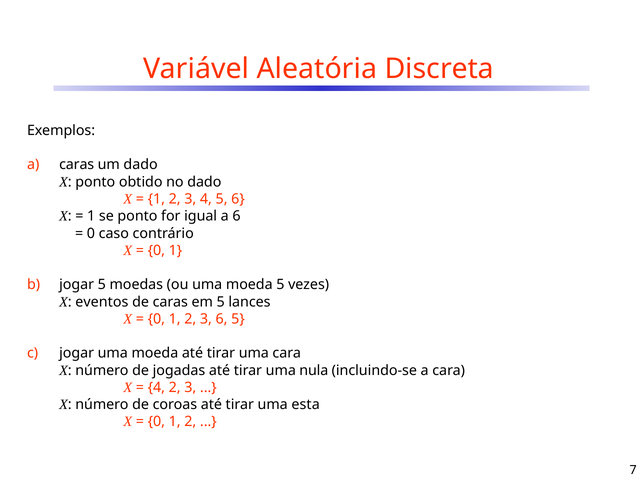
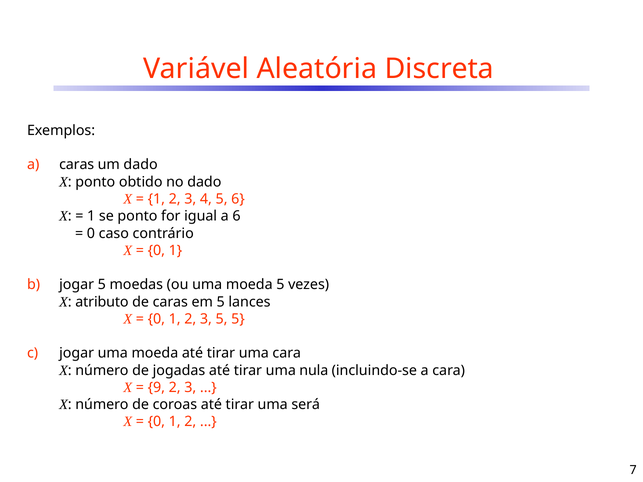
eventos: eventos -> atributo (102, 302)
3 6: 6 -> 5 (222, 319)
4: 4 -> 9 (156, 388)
esta: esta -> será (306, 405)
